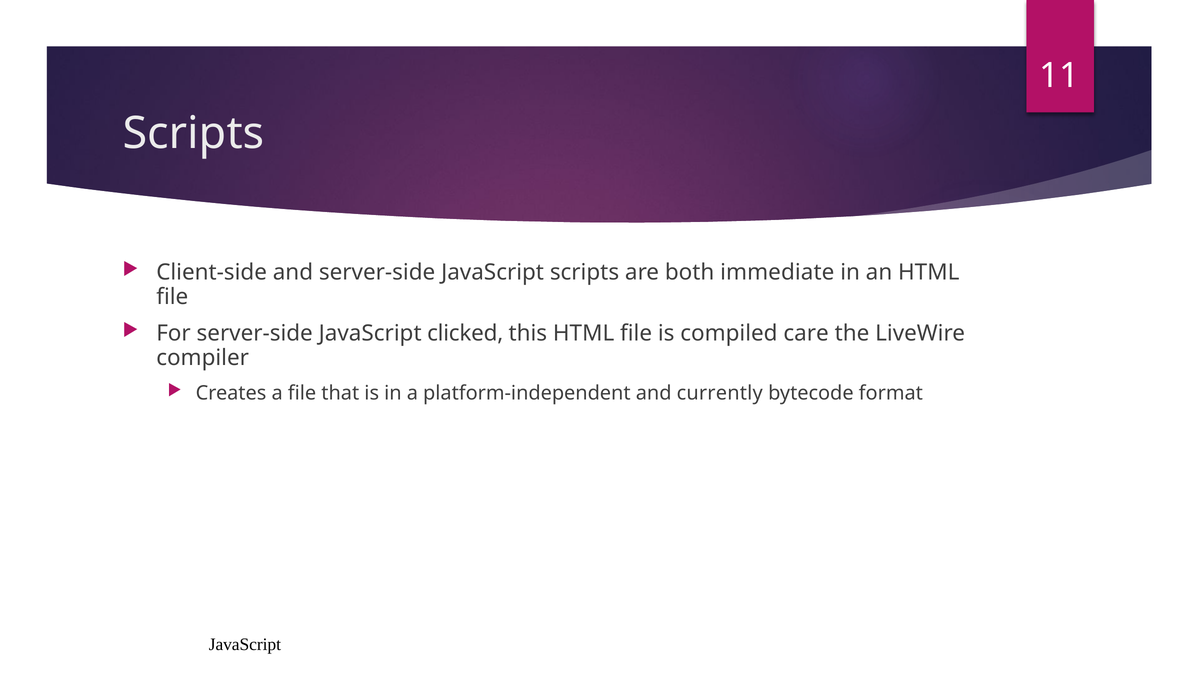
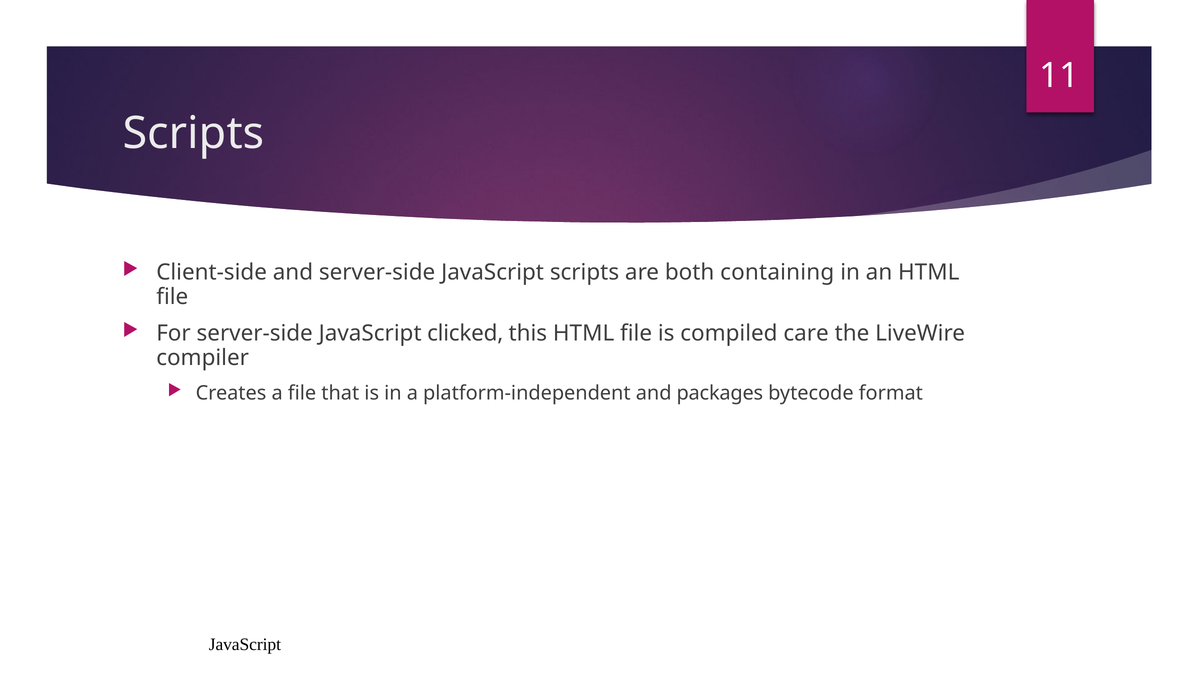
immediate: immediate -> containing (777, 273)
currently: currently -> packages (720, 393)
